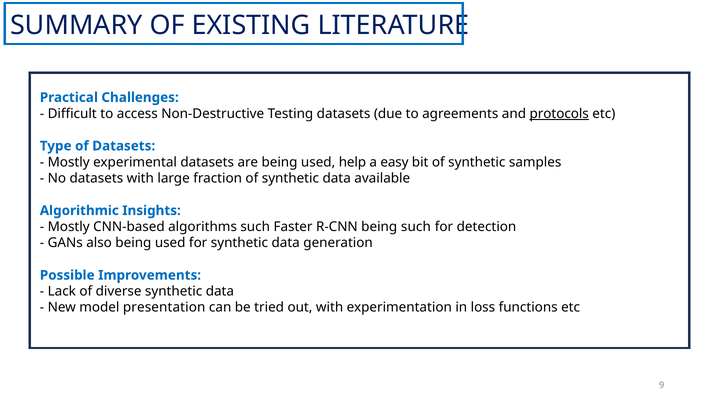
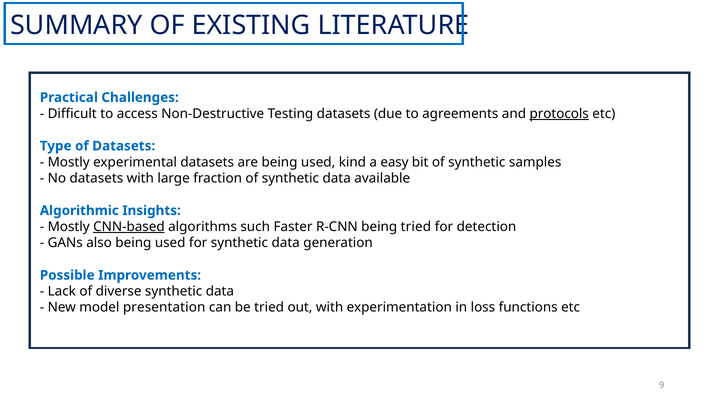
help: help -> kind (352, 162)
CNN-based underline: none -> present (129, 227)
being such: such -> tried (416, 227)
